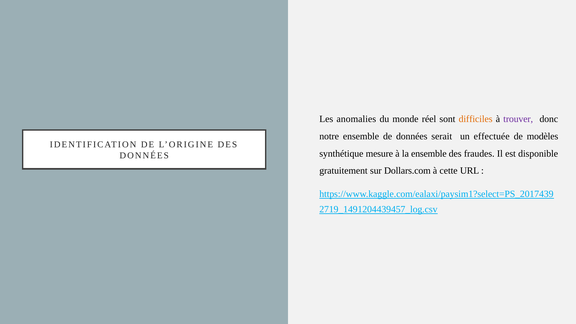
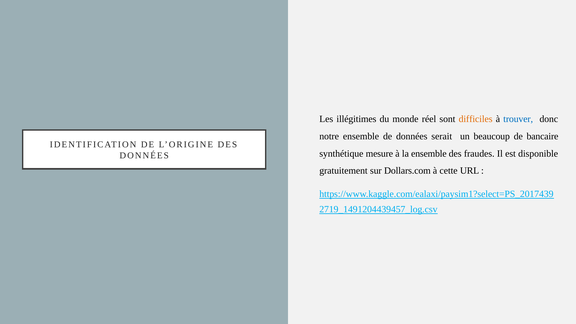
anomalies: anomalies -> illégitimes (356, 119)
trouver colour: purple -> blue (518, 119)
effectuée: effectuée -> beaucoup (492, 136)
modèles: modèles -> bancaire (543, 136)
